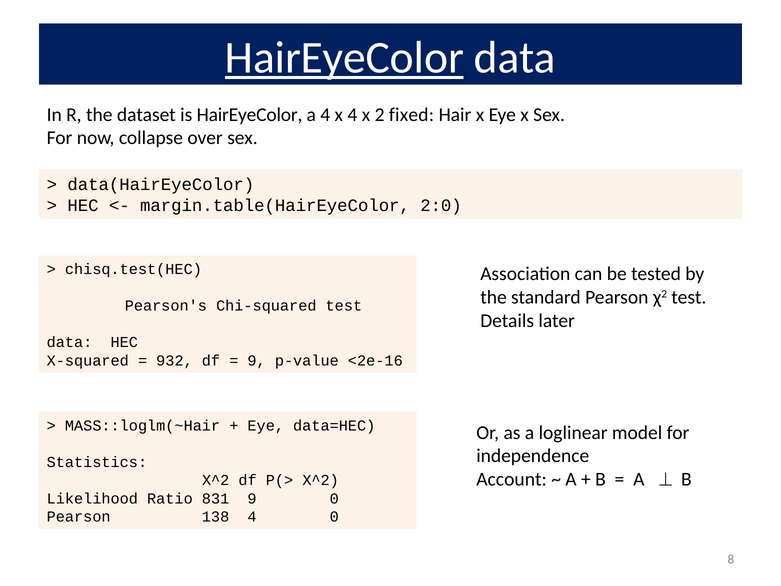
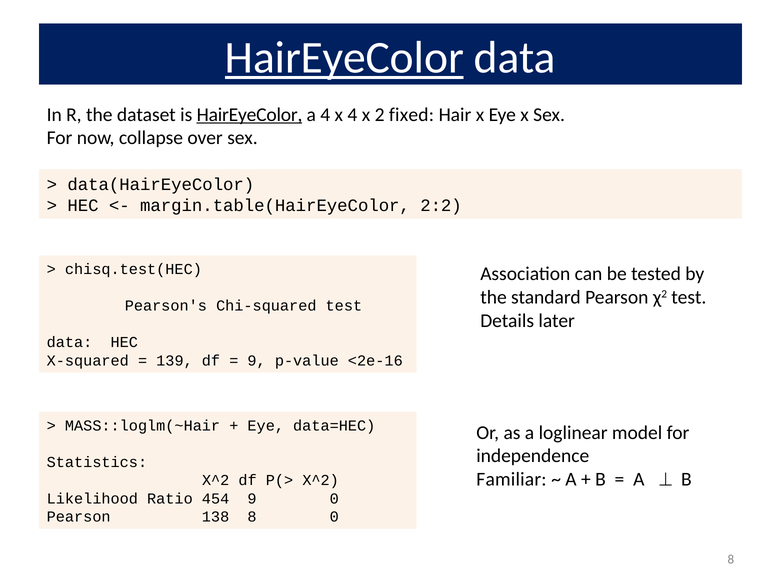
HairEyeColor underline: none -> present (250, 115)
2:0: 2:0 -> 2:2 (441, 205)
932: 932 -> 139 (174, 360)
Account: Account -> Familiar (511, 479)
831: 831 -> 454 (216, 498)
138 4: 4 -> 8 (252, 517)
